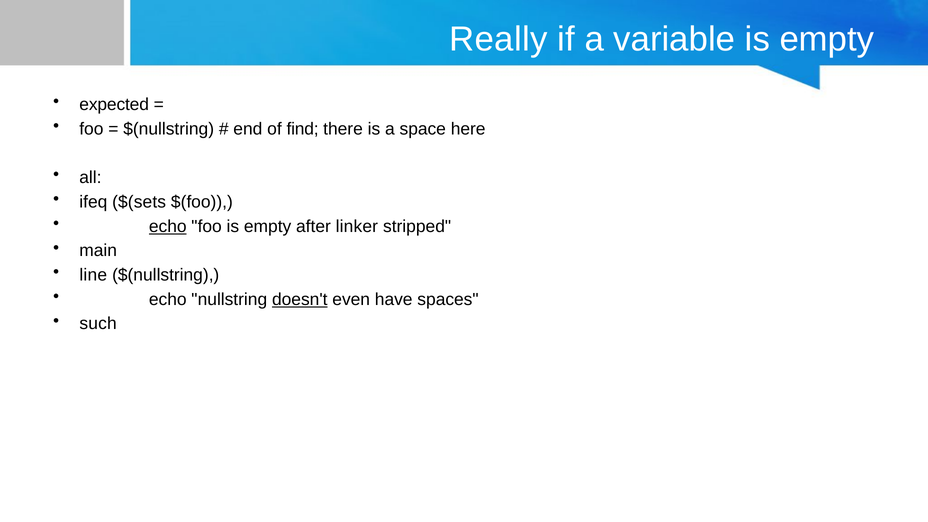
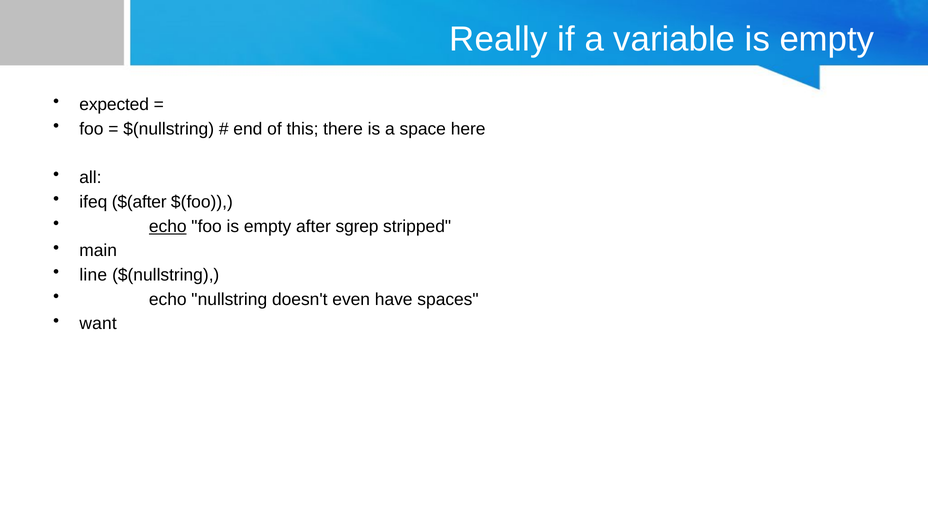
find: find -> this (302, 129)
$(sets: $(sets -> $(after (139, 202)
linker: linker -> sgrep (357, 226)
doesn't underline: present -> none (300, 299)
such: such -> want (98, 324)
